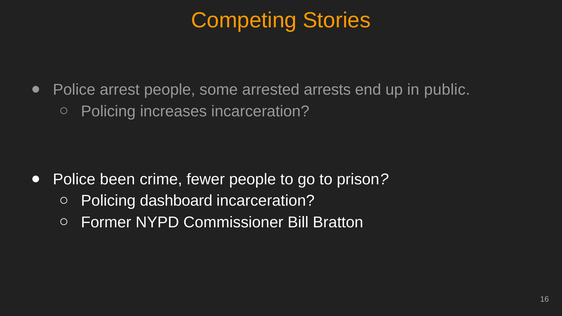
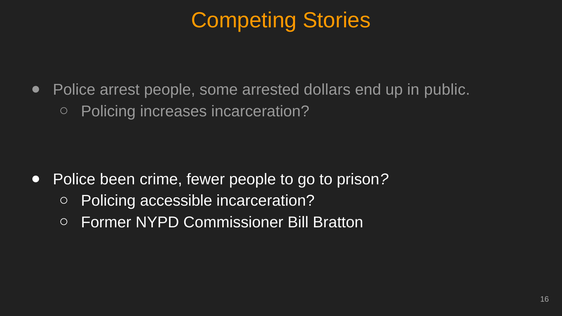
arrests: arrests -> dollars (327, 90)
dashboard: dashboard -> accessible (176, 201)
